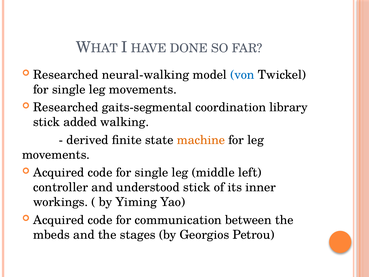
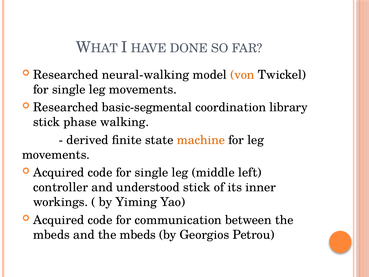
von colour: blue -> orange (242, 75)
gaits-segmental: gaits-segmental -> basic-segmental (147, 107)
added: added -> phase (80, 122)
and the stages: stages -> mbeds (138, 235)
